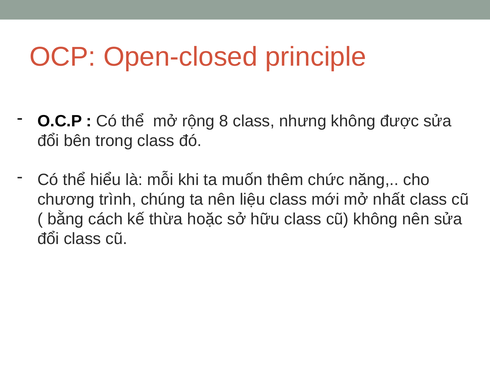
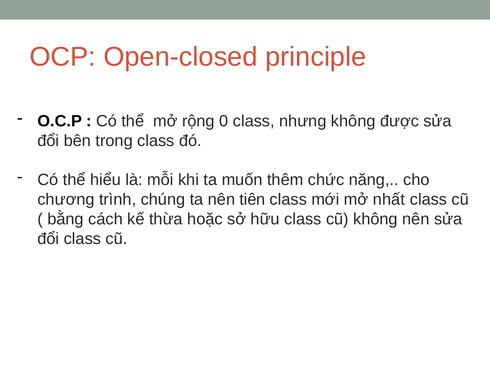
8: 8 -> 0 (224, 121)
liệu: liệu -> tiên (252, 200)
